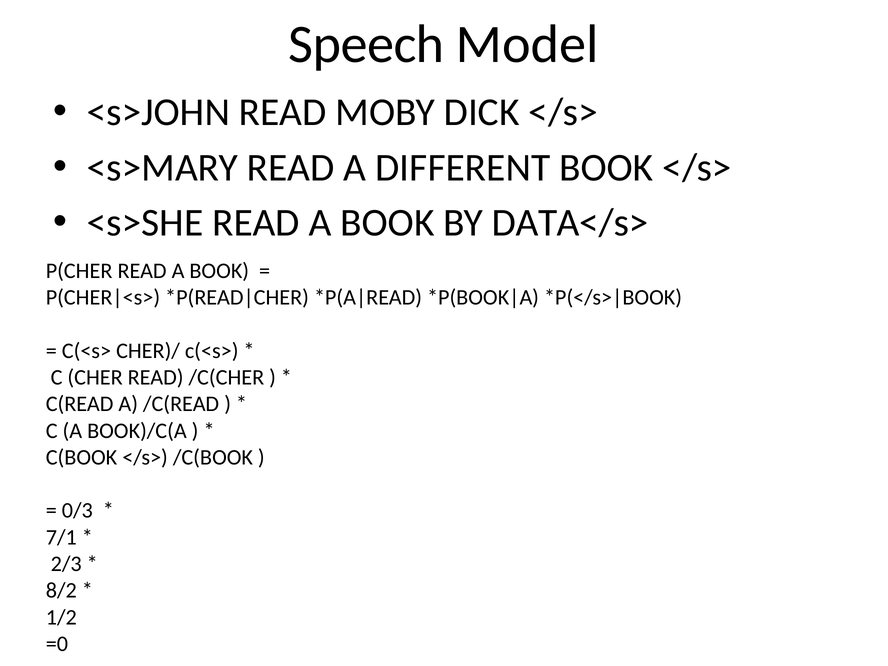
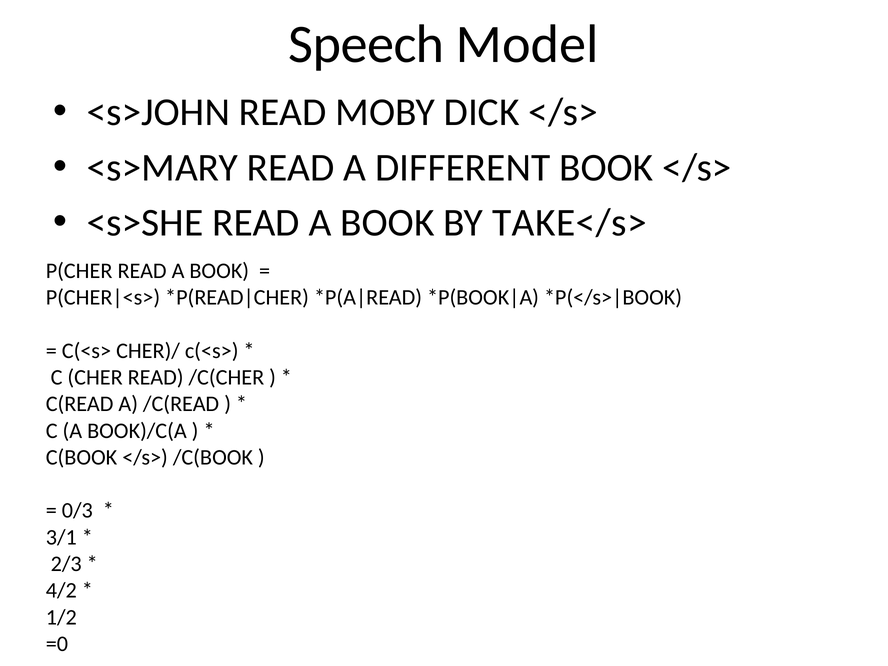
DATA</s>: DATA</s> -> TAKE</s> (570, 223)
7/1: 7/1 -> 3/1 (61, 537)
8/2: 8/2 -> 4/2 (61, 591)
